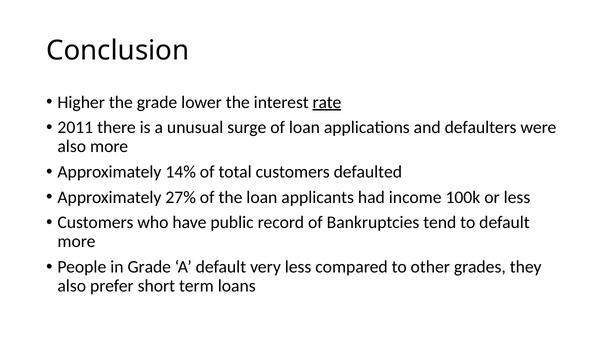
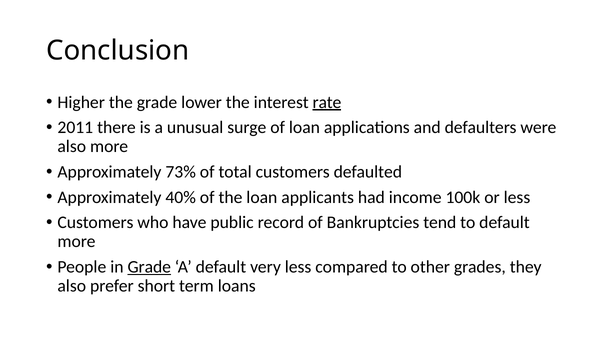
14%: 14% -> 73% (181, 172)
27%: 27% -> 40% (181, 197)
Grade underline: none -> present (149, 267)
